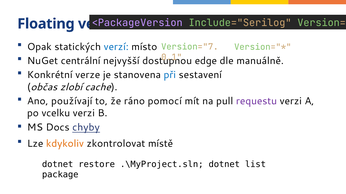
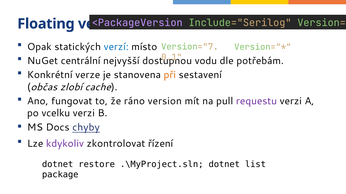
edge: edge -> vodu (206, 61)
manuálně: manuálně -> potřebám (260, 61)
při colour: blue -> orange (170, 75)
používají: používají -> fungovat (72, 101)
ráno pomocí: pomocí -> version (165, 101)
kdykoliv colour: orange -> purple (65, 144)
místě: místě -> řízení (161, 144)
